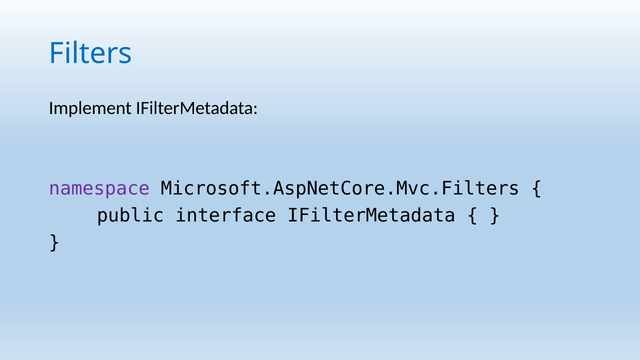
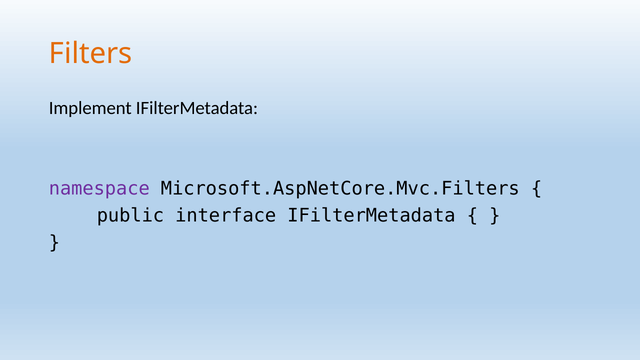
Filters colour: blue -> orange (91, 54)
